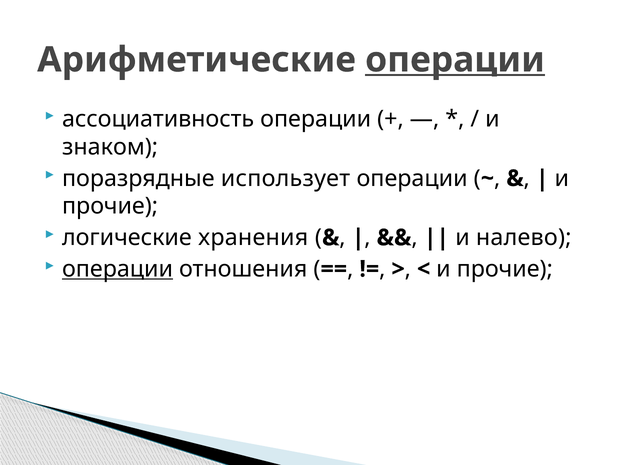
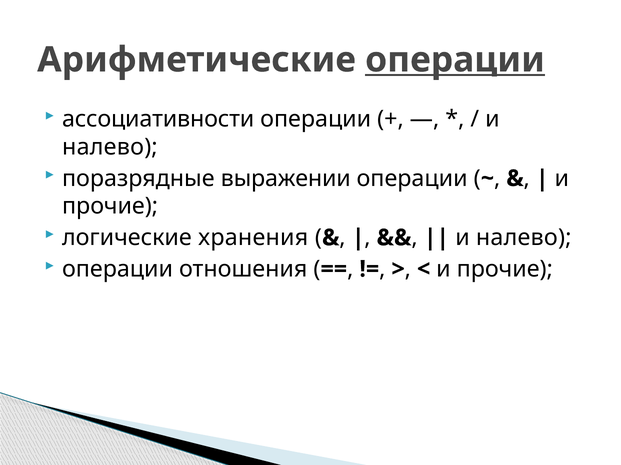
ассоциативность: ассоциативность -> ассоциативности (158, 119)
знаком: знаком -> налево (110, 147)
использует: использует -> выражении (286, 179)
операции underline: present -> none (118, 269)
